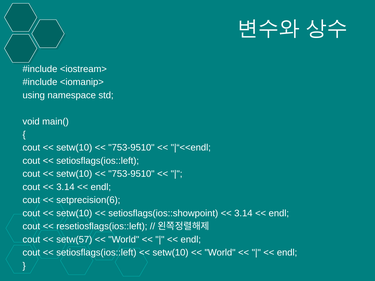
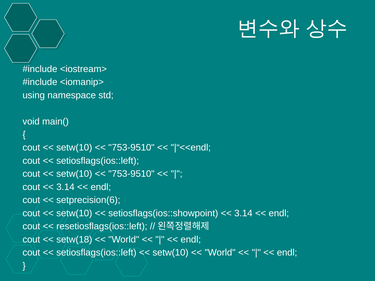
setw(57: setw(57 -> setw(18 (74, 240)
